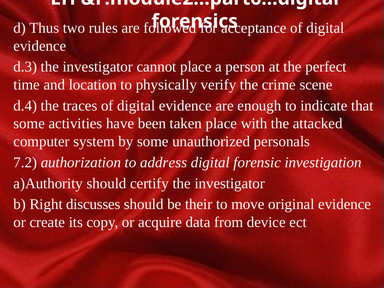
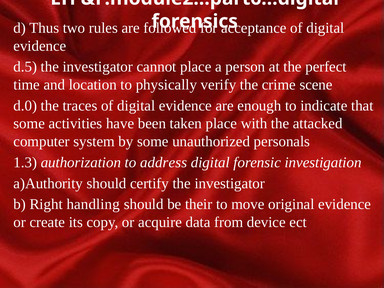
d.3: d.3 -> d.5 (25, 67)
d.4: d.4 -> d.0 (25, 106)
7.2: 7.2 -> 1.3 (25, 162)
discusses: discusses -> handling (93, 204)
